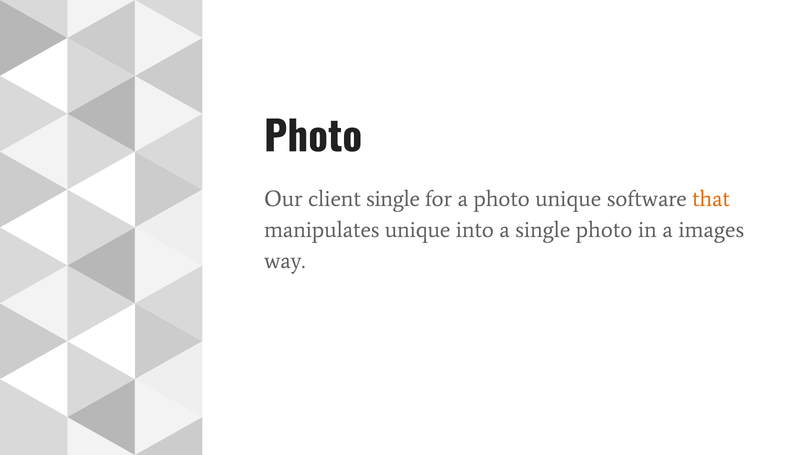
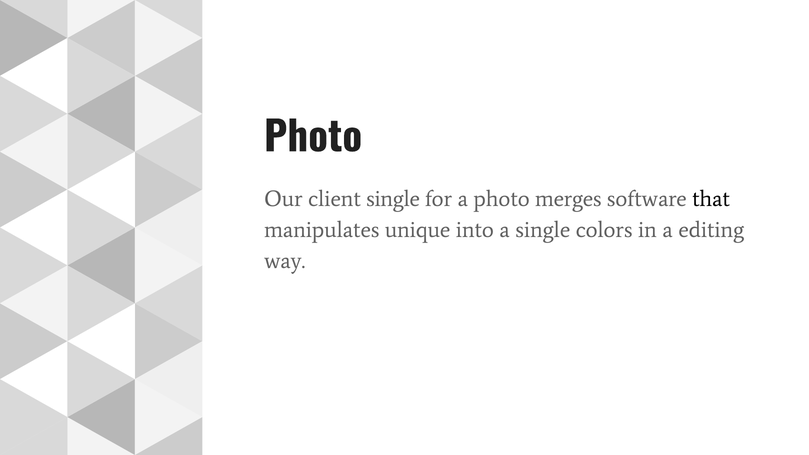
photo unique: unique -> merges (568, 199)
that colour: orange -> black (711, 199)
single photo: photo -> colors (604, 230)
images: images -> editing (711, 230)
